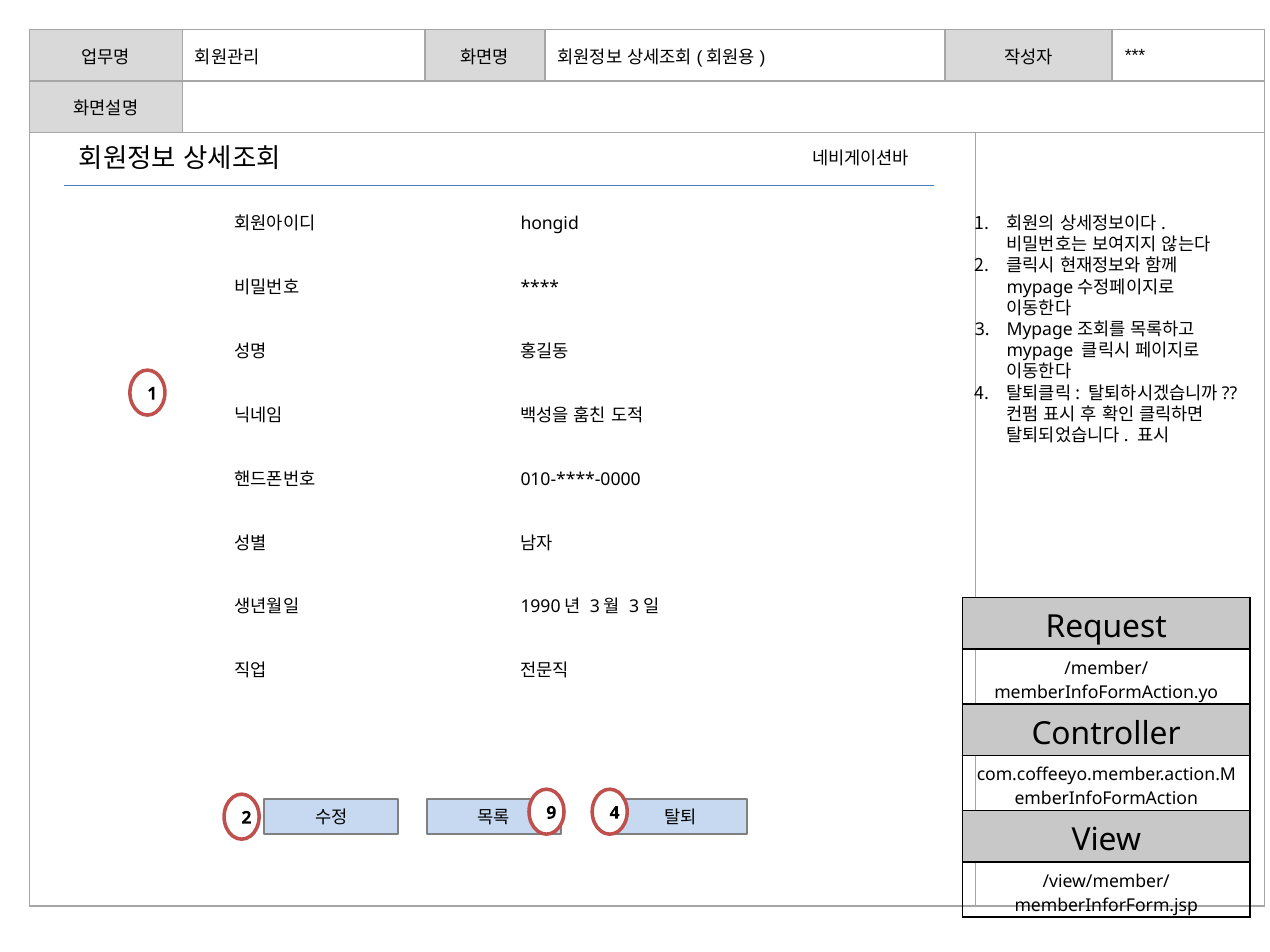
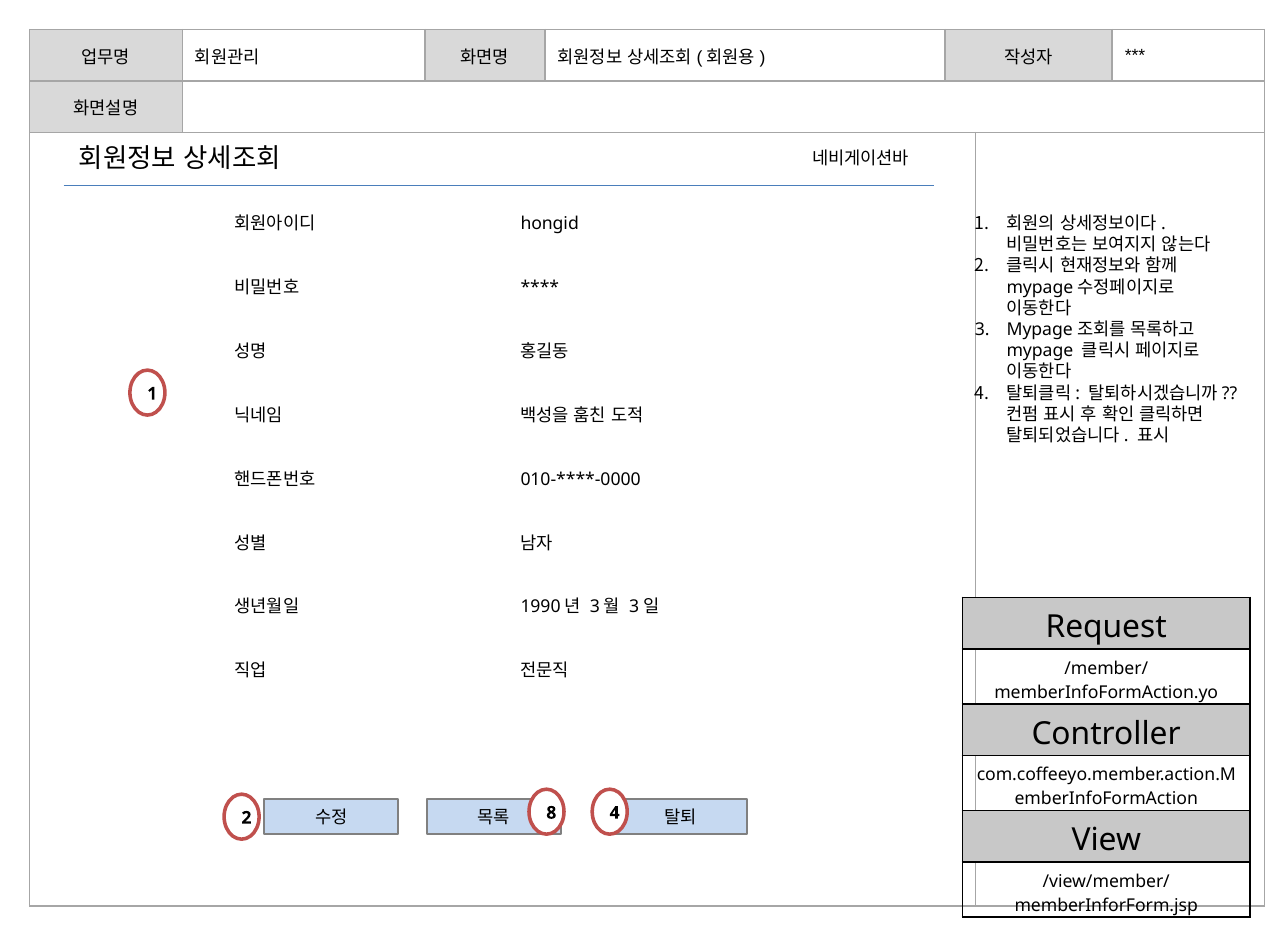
9: 9 -> 8 (551, 813)
